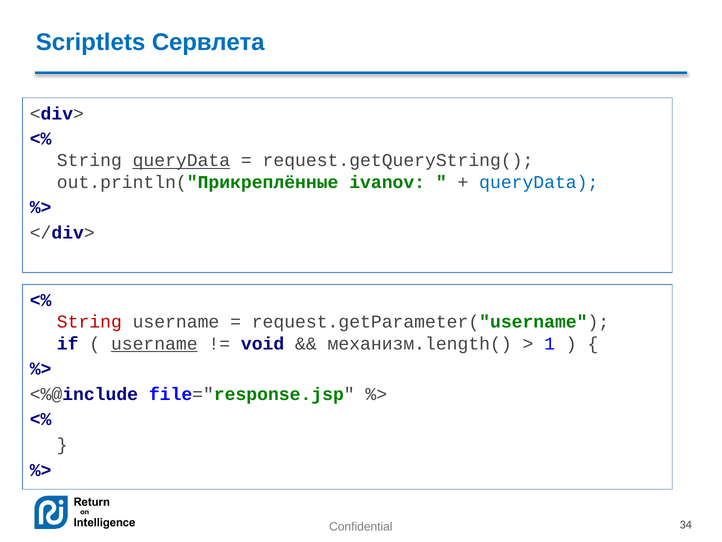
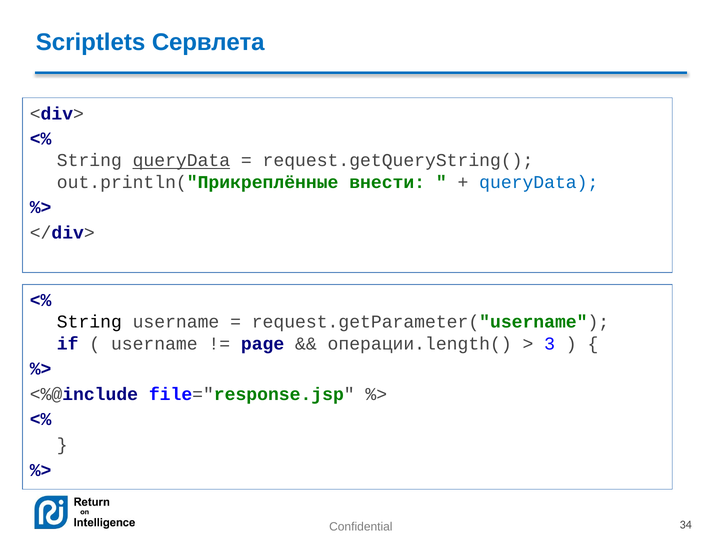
ivanov: ivanov -> внести (387, 182)
String colour: red -> black (89, 322)
username underline: present -> none (154, 343)
void: void -> page (263, 343)
механизм.length(: механизм.length( -> операции.length( (420, 343)
1: 1 -> 3 (550, 343)
